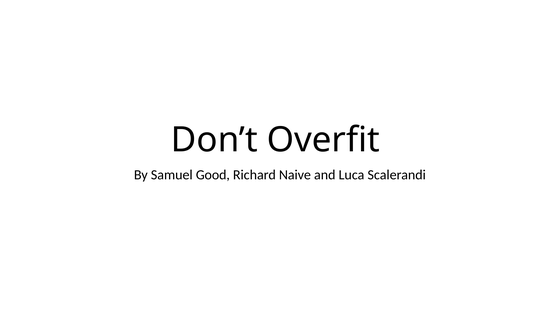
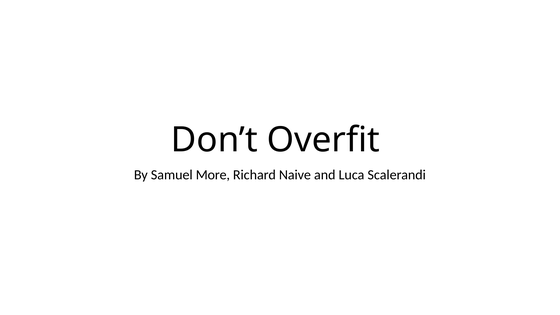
Good: Good -> More (213, 175)
